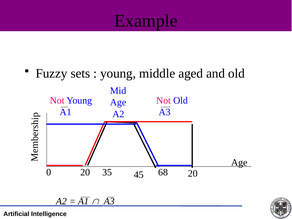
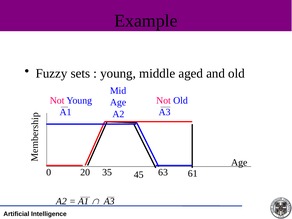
68: 68 -> 63 (163, 172)
0 20: 20 -> 61 (193, 173)
